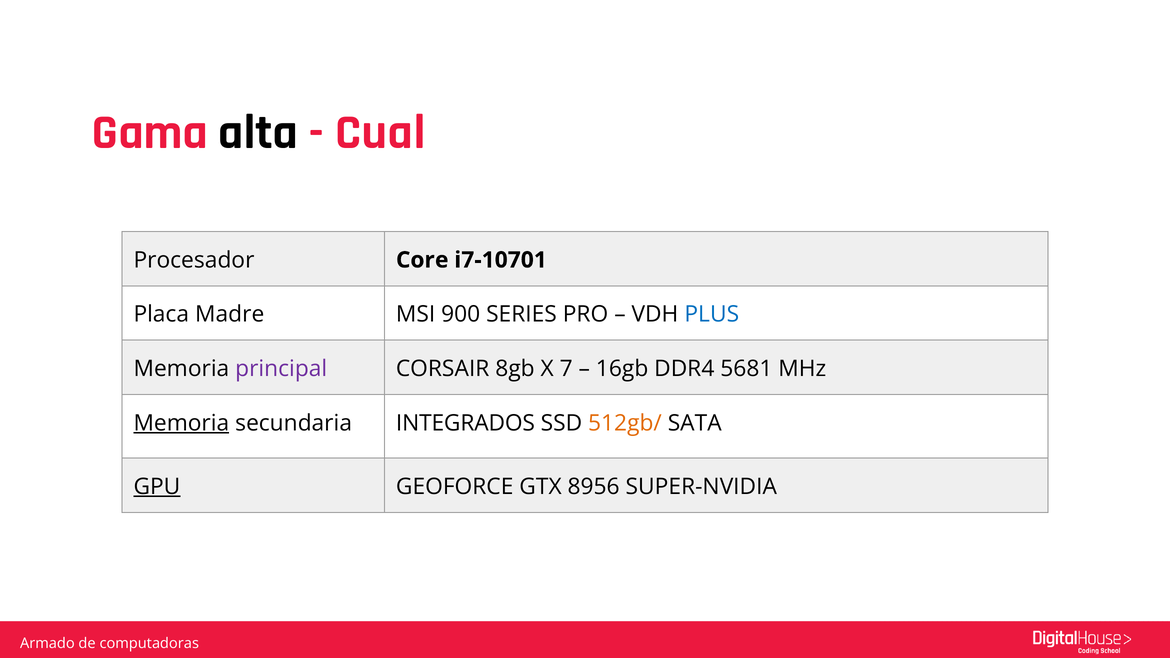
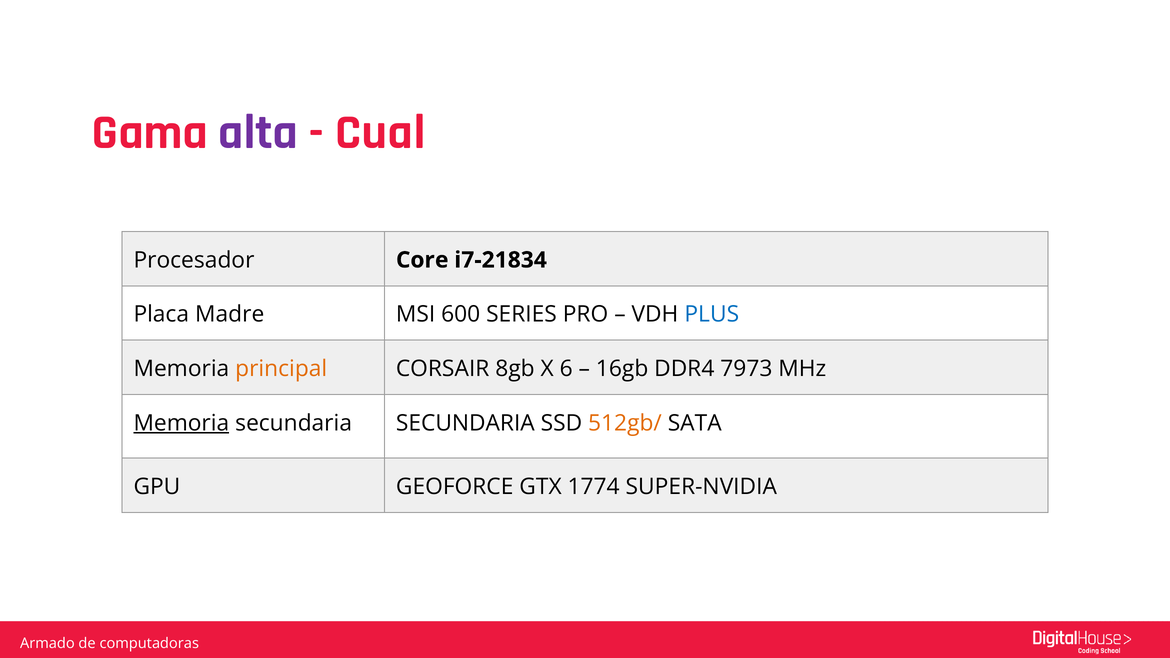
alta colour: black -> purple (258, 132)
i7-10701: i7-10701 -> i7-21834 (501, 260)
900: 900 -> 600 (461, 314)
principal colour: purple -> orange (281, 369)
7: 7 -> 6 (566, 369)
5681: 5681 -> 7973 (746, 369)
secundaria INTEGRADOS: INTEGRADOS -> SECUNDARIA (465, 423)
GPU underline: present -> none (157, 487)
8956: 8956 -> 1774 (594, 487)
